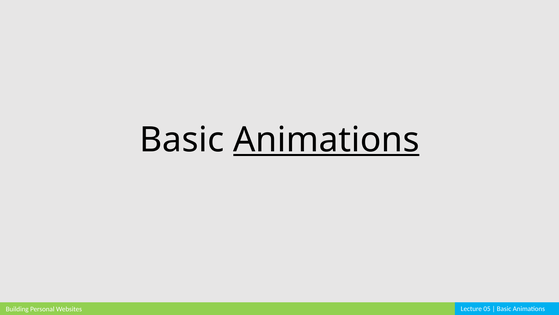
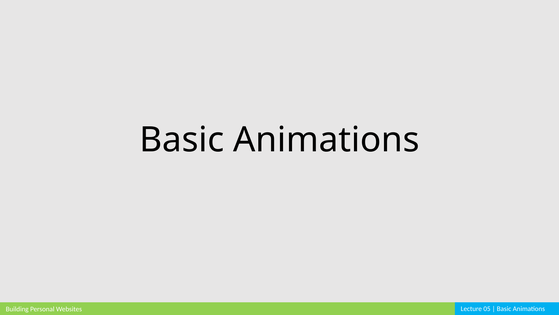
Animations underline: present -> none (326, 140)
